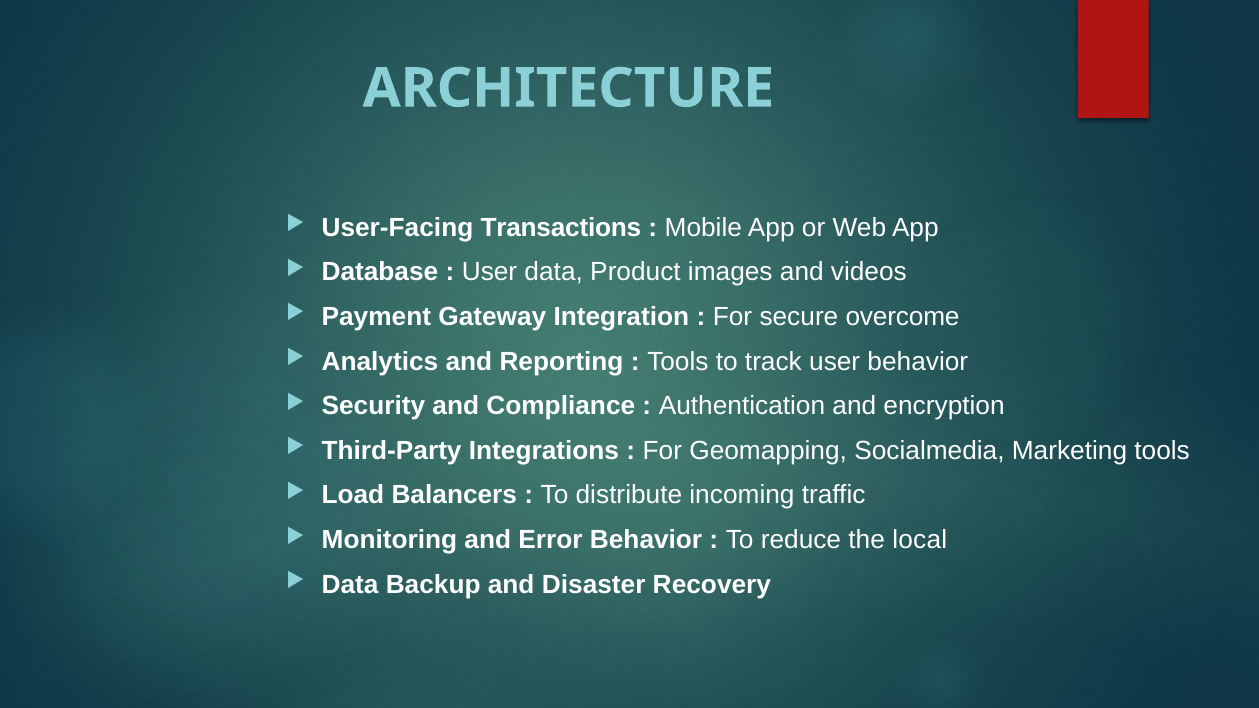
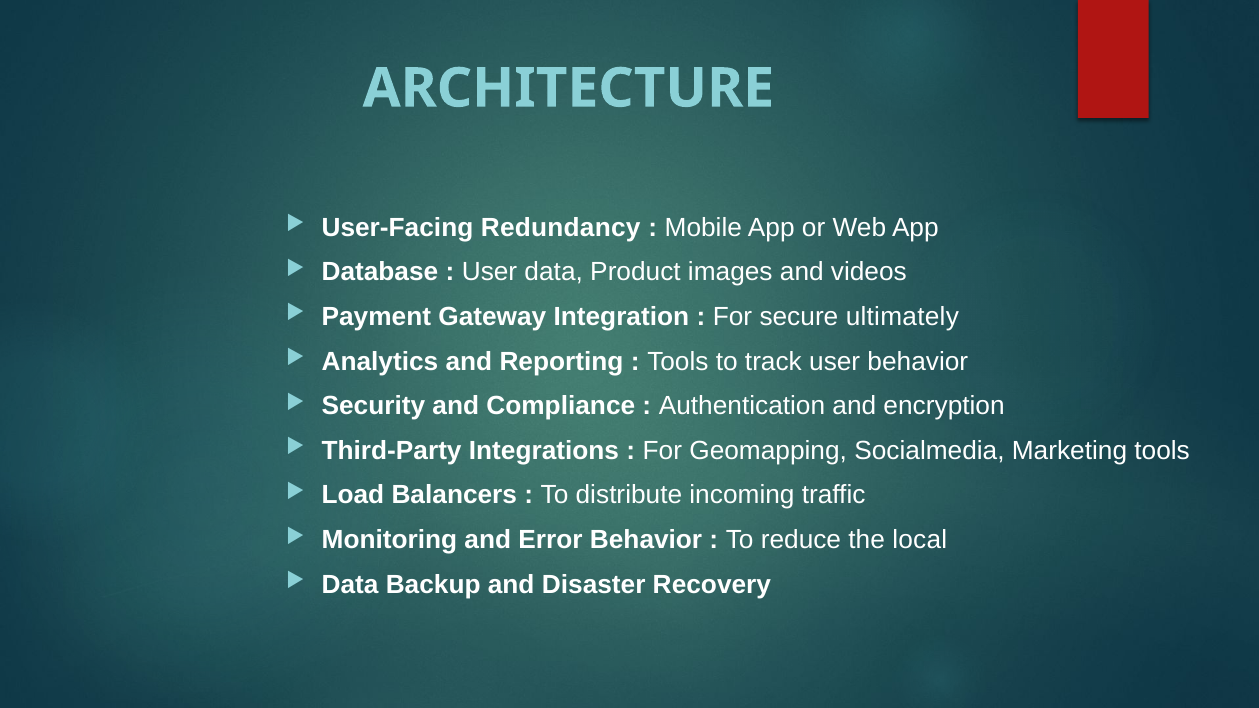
Transactions: Transactions -> Redundancy (561, 228)
overcome: overcome -> ultimately (902, 317)
